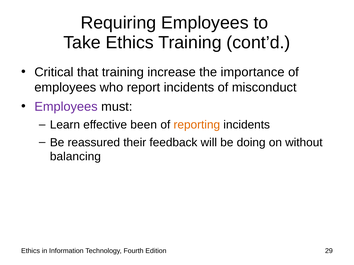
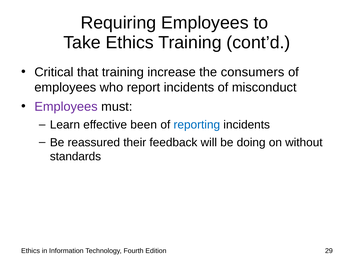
importance: importance -> consumers (253, 72)
reporting colour: orange -> blue (197, 125)
balancing: balancing -> standards (75, 157)
